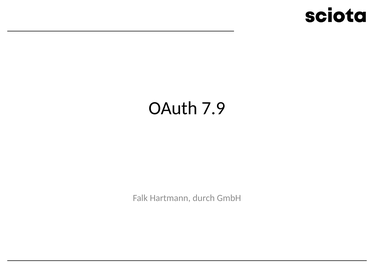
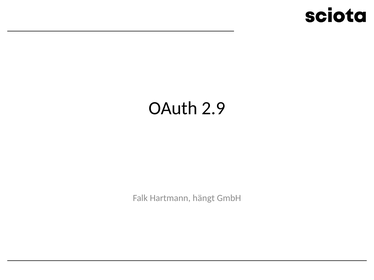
7.9: 7.9 -> 2.9 (213, 108)
durch: durch -> hängt (204, 198)
